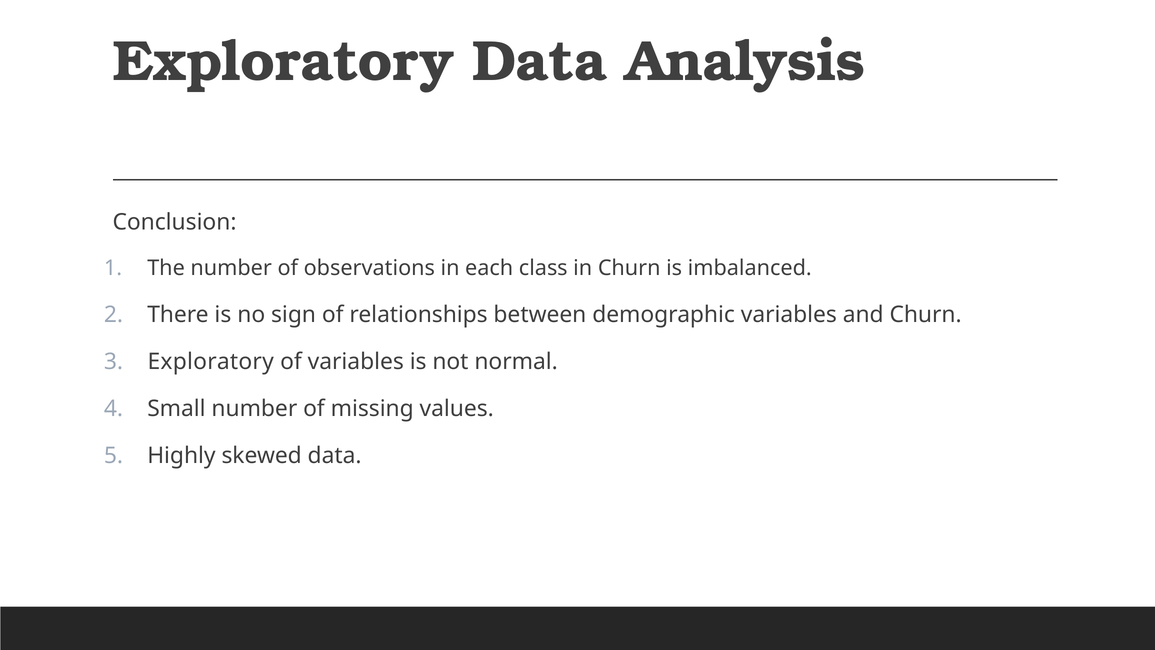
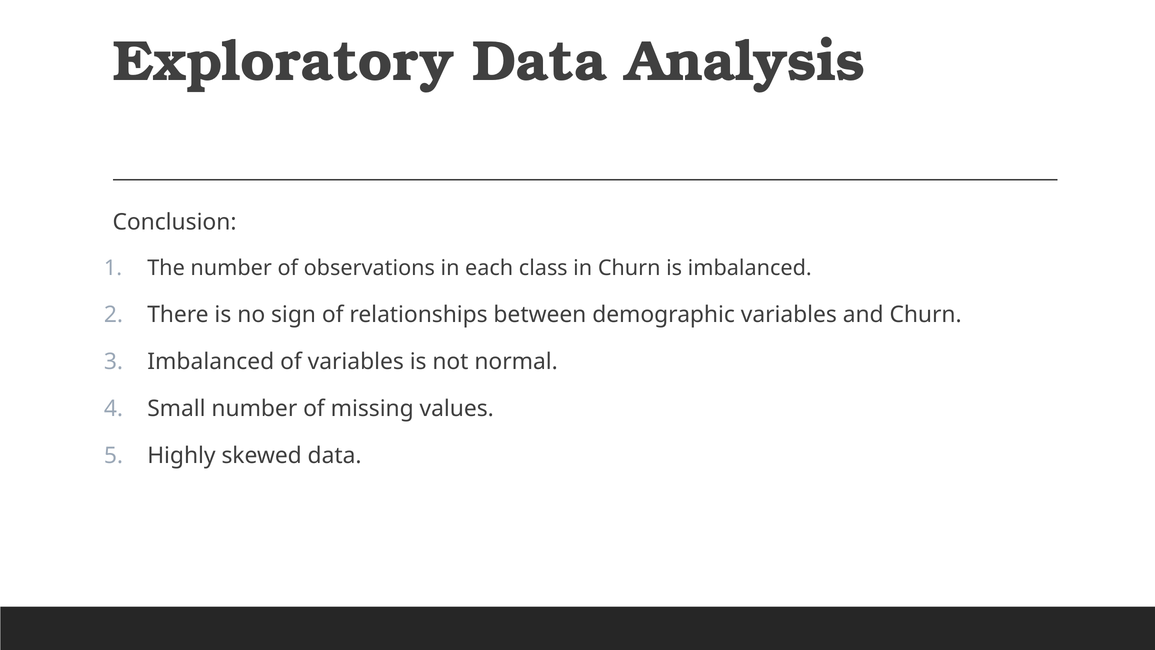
Exploratory: Exploratory -> Imbalanced (211, 361)
